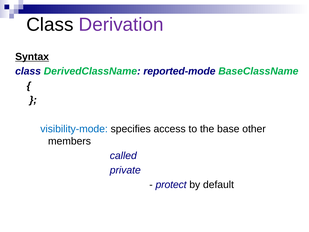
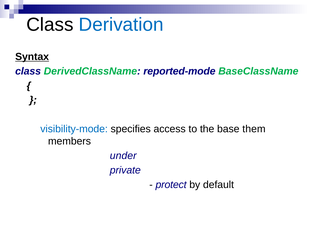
Derivation colour: purple -> blue (121, 24)
other: other -> them (254, 129)
called: called -> under (123, 156)
